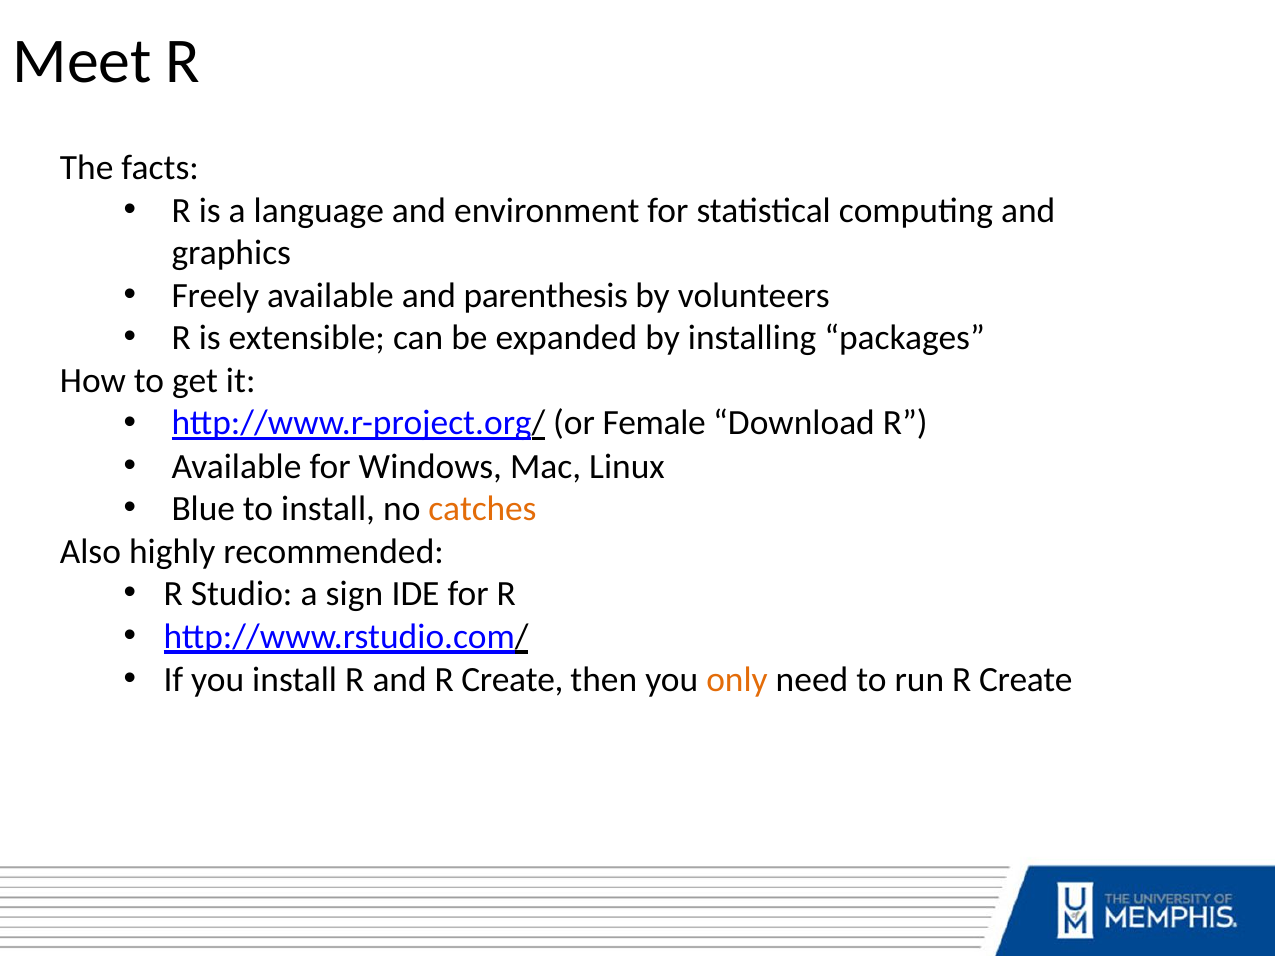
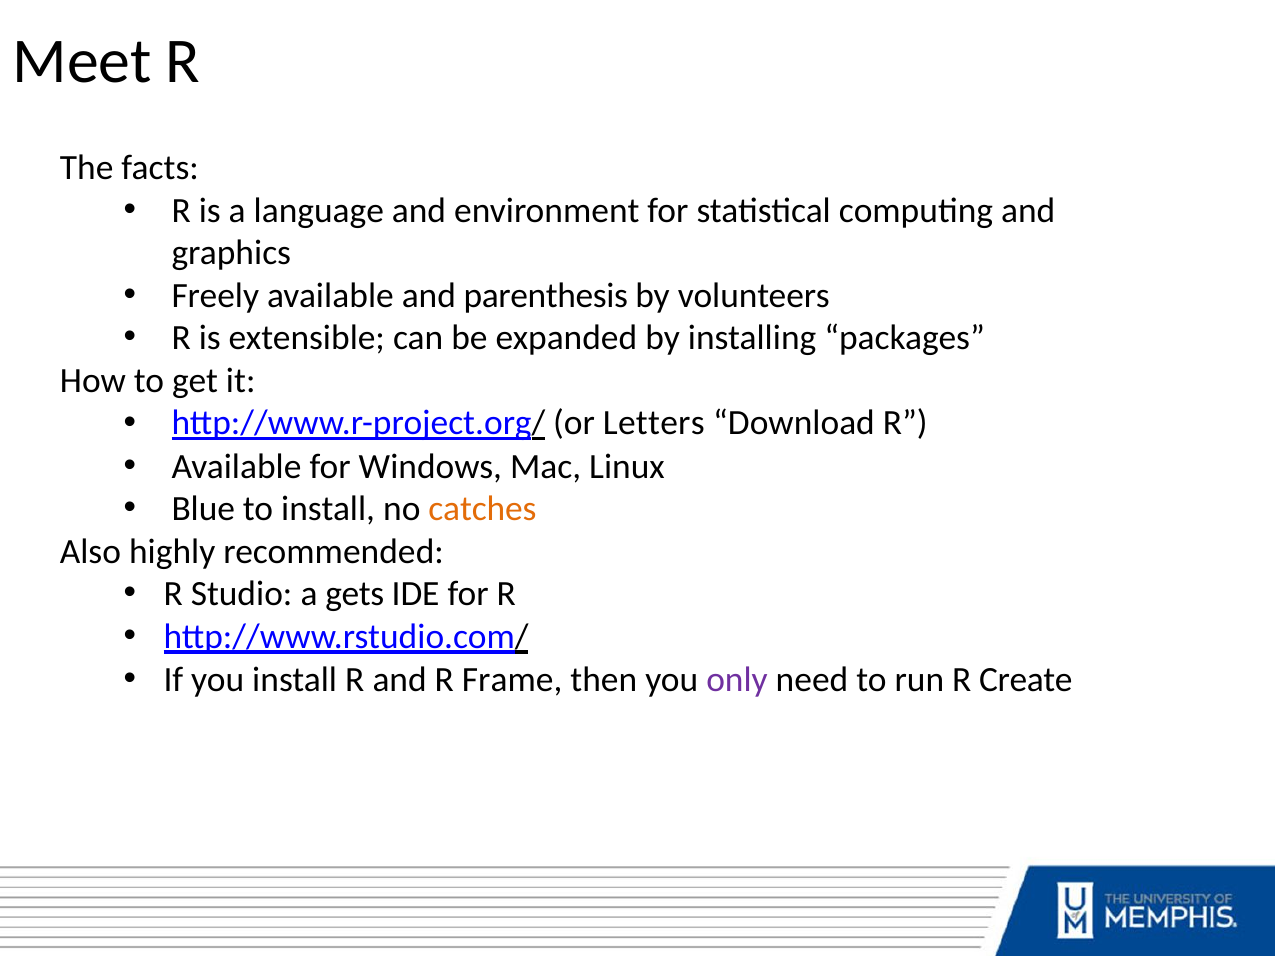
Female: Female -> Letters (654, 423)
sign: sign -> gets (355, 594)
and R Create: Create -> Frame (512, 680)
only colour: orange -> purple (737, 680)
